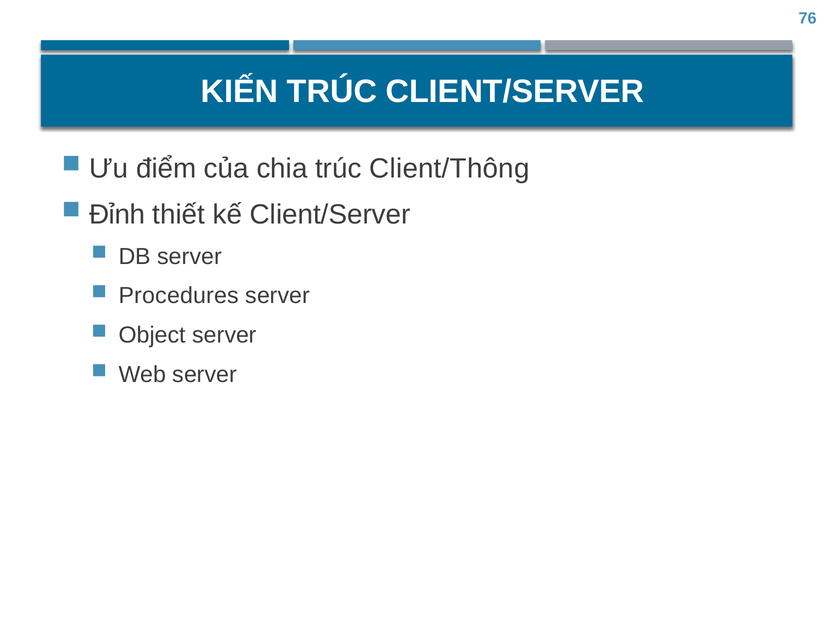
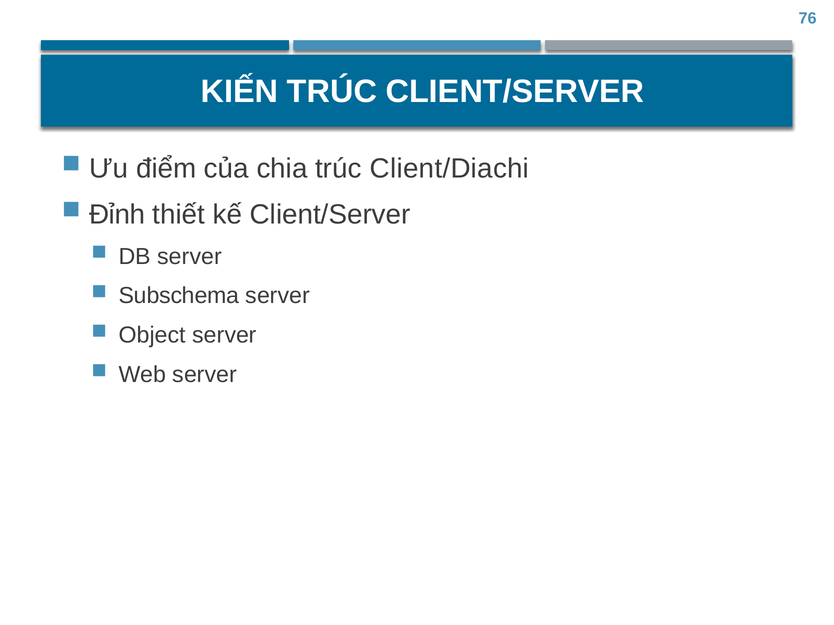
Client/Thông: Client/Thông -> Client/Diachi (449, 169)
Procedures: Procedures -> Subschema (179, 296)
